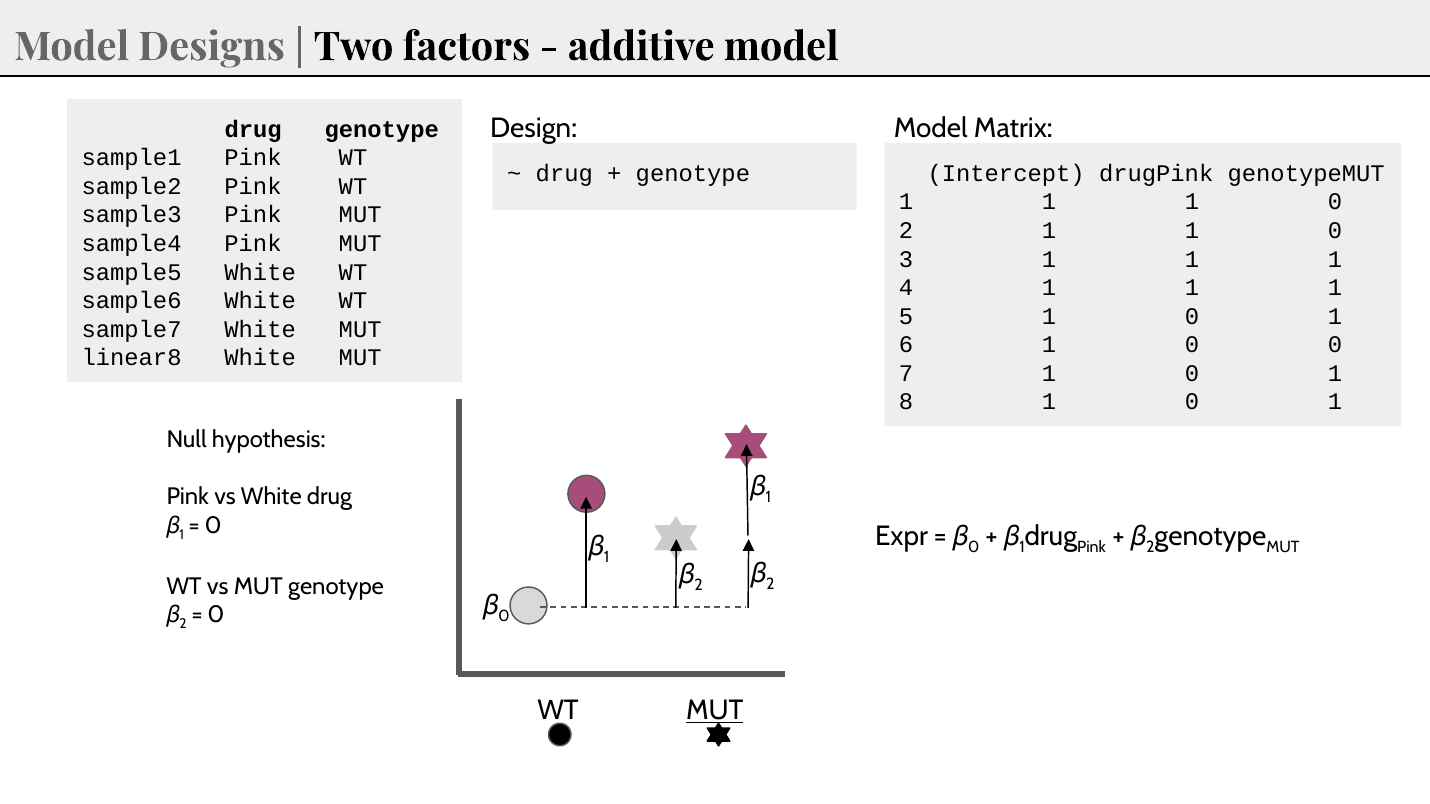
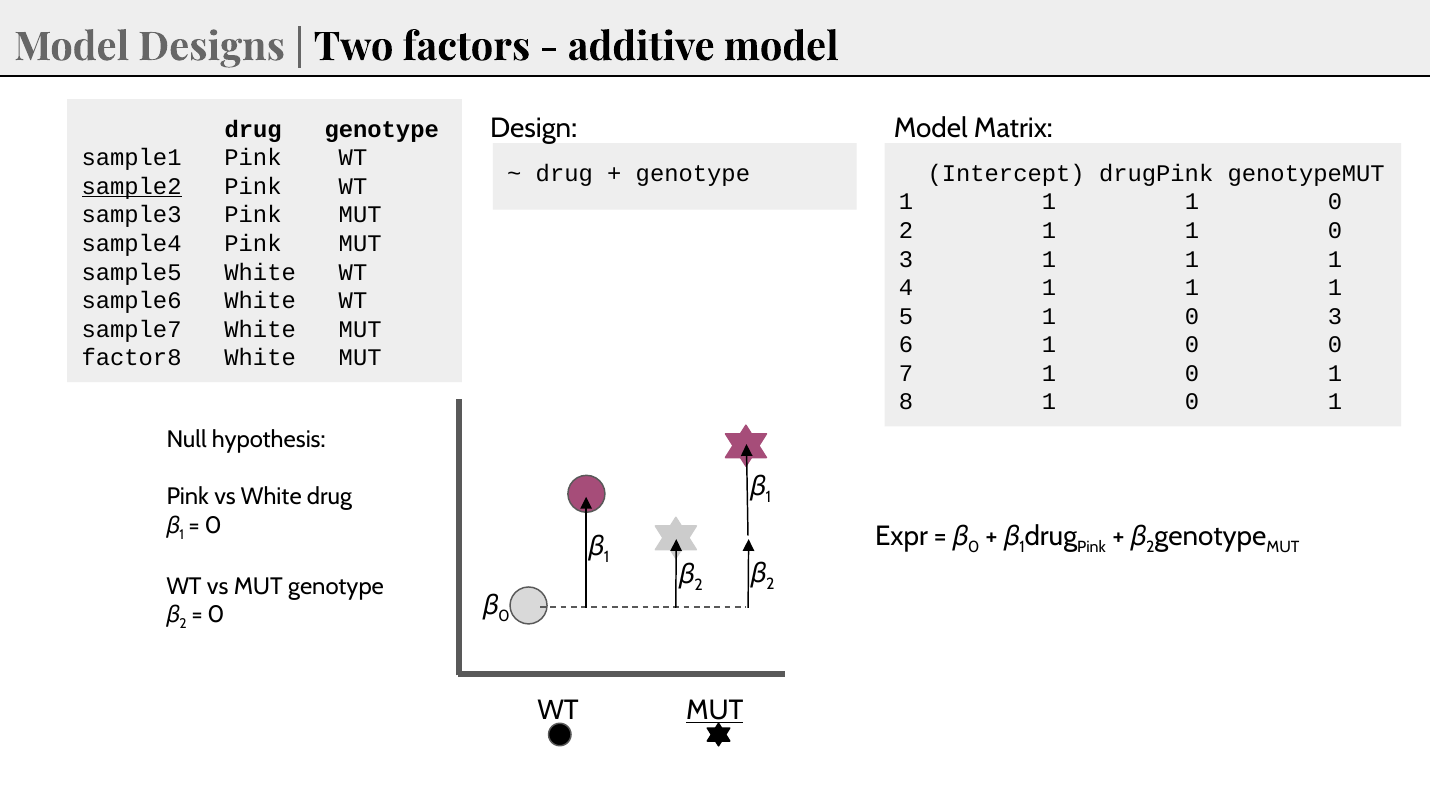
sample2 underline: none -> present (132, 187)
5 1 0 1: 1 -> 3 (1335, 316)
linear8: linear8 -> factor8 (132, 358)
